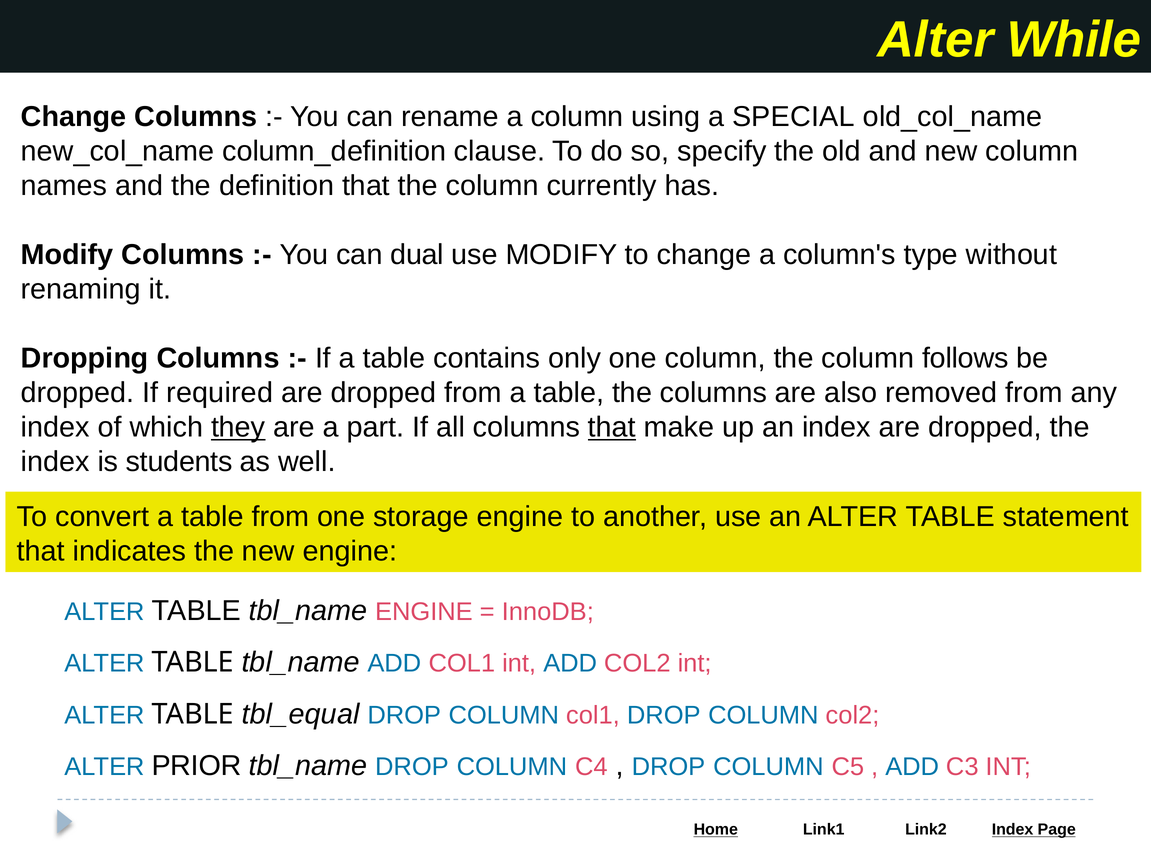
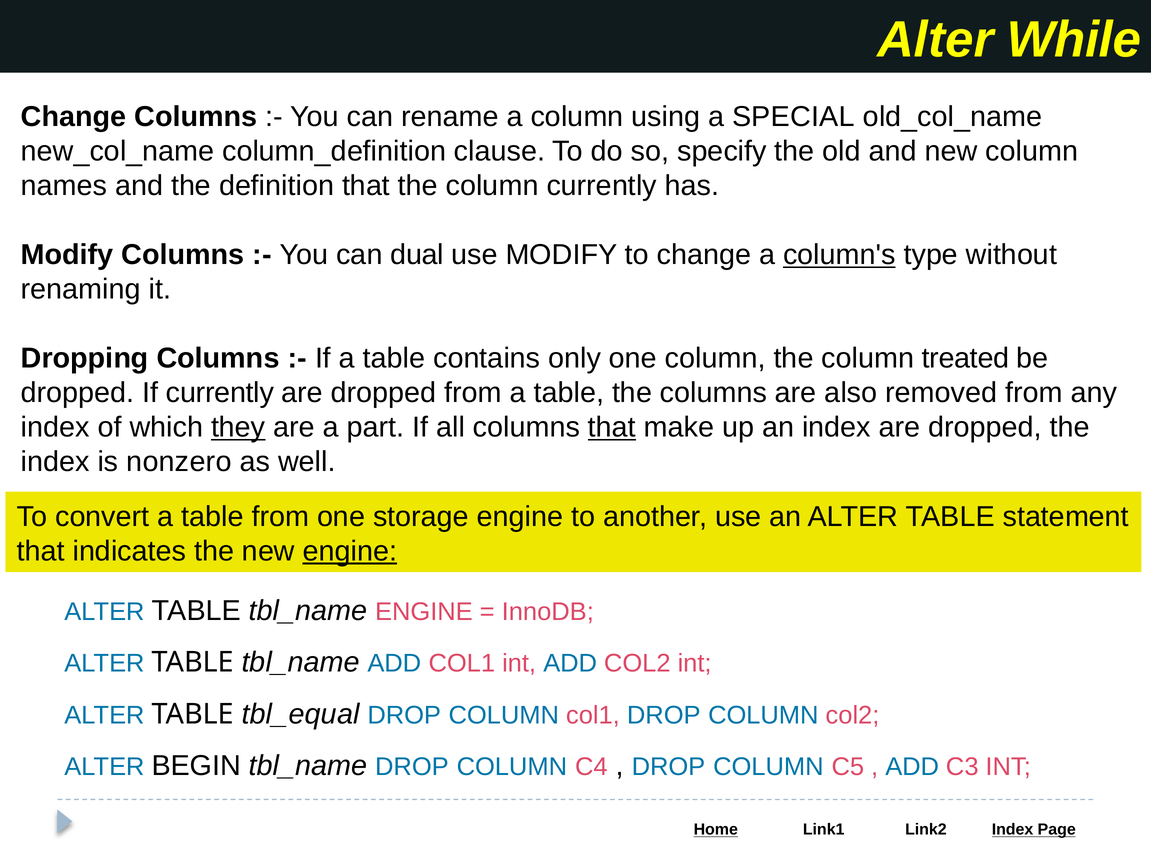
column's underline: none -> present (839, 255)
follows: follows -> treated (965, 358)
If required: required -> currently (220, 393)
students: students -> nonzero (179, 462)
engine underline: none -> present (350, 551)
PRIOR: PRIOR -> BEGIN (196, 766)
